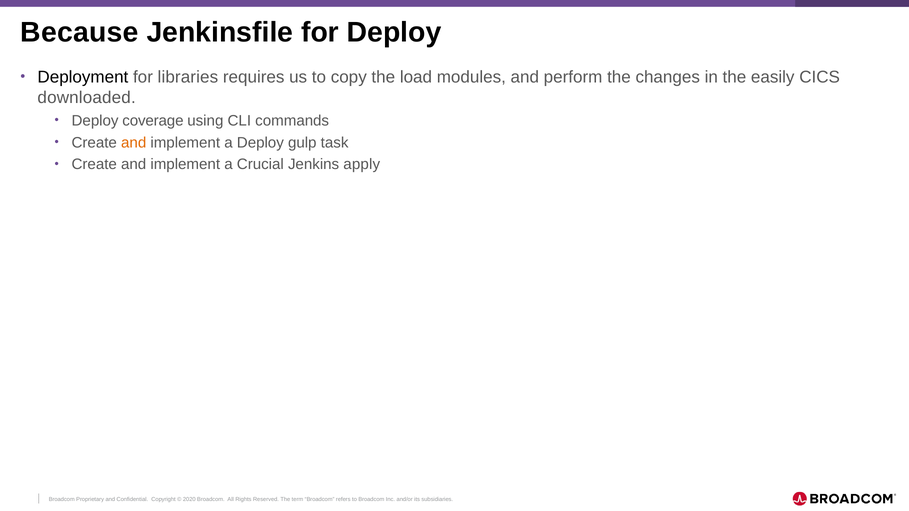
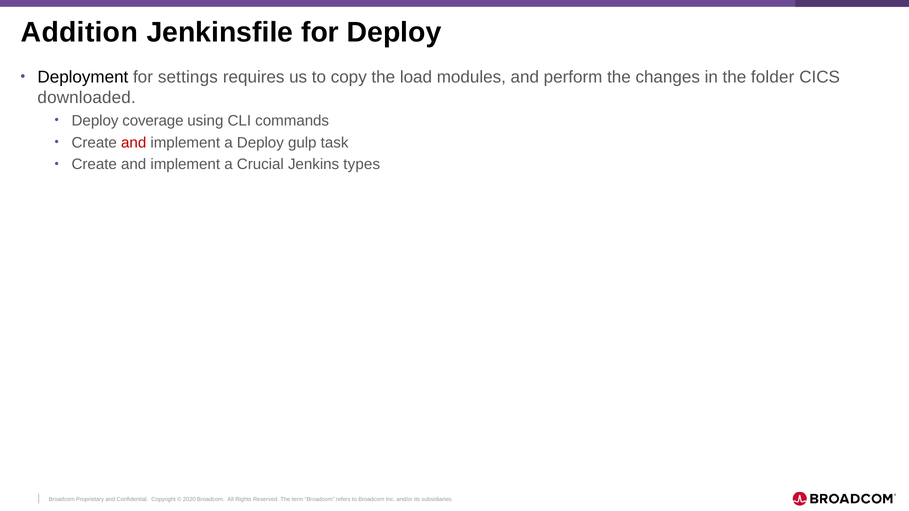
Because: Because -> Addition (79, 32)
libraries: libraries -> settings (188, 77)
easily: easily -> folder (773, 77)
and colour: orange -> red (134, 143)
apply: apply -> types (362, 165)
